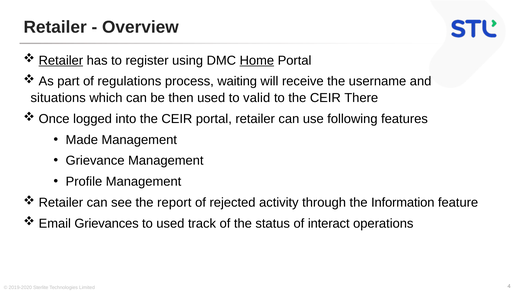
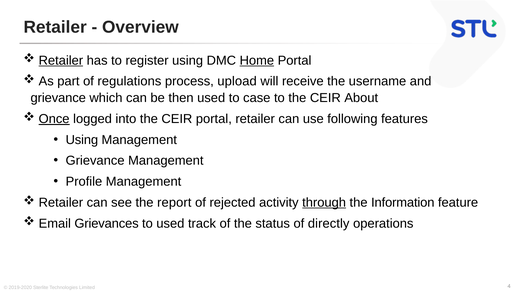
waiting: waiting -> upload (237, 81)
situations: situations -> grievance (58, 98)
valid: valid -> case (257, 98)
There: There -> About (361, 98)
Once underline: none -> present (54, 119)
Made: Made -> Using (82, 140)
through underline: none -> present (324, 202)
interact: interact -> directly (329, 223)
